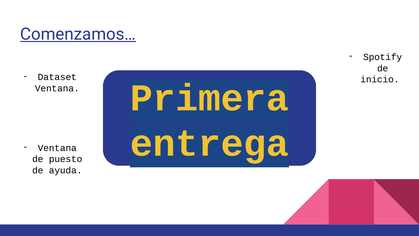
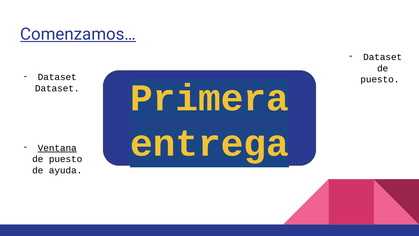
Spotify: Spotify -> Dataset (383, 57)
inicio: inicio -> puesto (380, 79)
Ventana: Ventana -> Dataset (57, 88)
Ventana underline: none -> present (57, 148)
